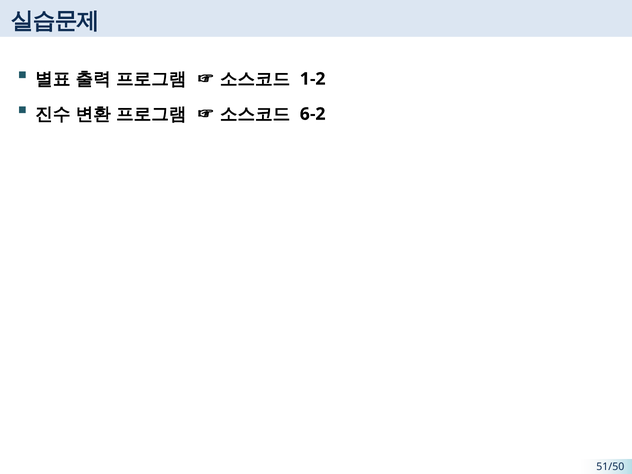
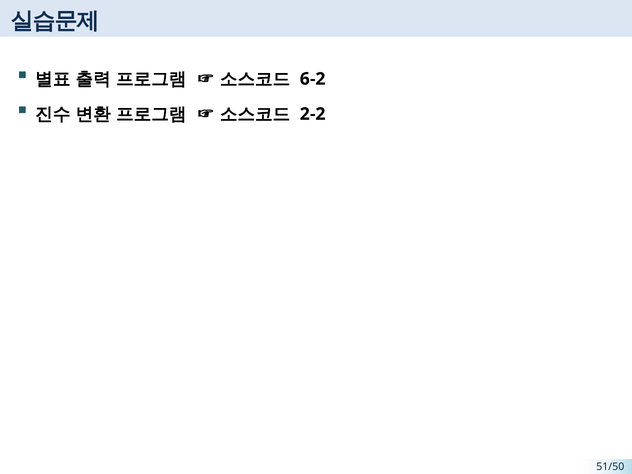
1-2: 1-2 -> 6-2 (313, 79)
6-2: 6-2 -> 2-2 (313, 114)
